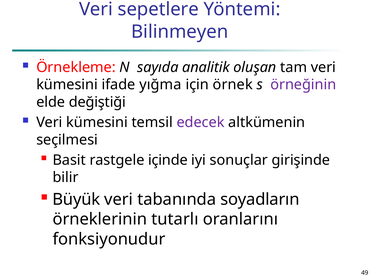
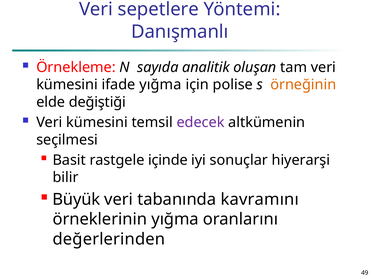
Bilinmeyen: Bilinmeyen -> Danışmanlı (180, 32)
örnek: örnek -> polise (233, 85)
örneğinin colour: purple -> orange (303, 85)
girişinde: girişinde -> hiyerarşi (301, 160)
soyadların: soyadların -> kavramını (260, 199)
örneklerinin tutarlı: tutarlı -> yığma (175, 219)
fonksiyonudur: fonksiyonudur -> değerlerinden (109, 239)
